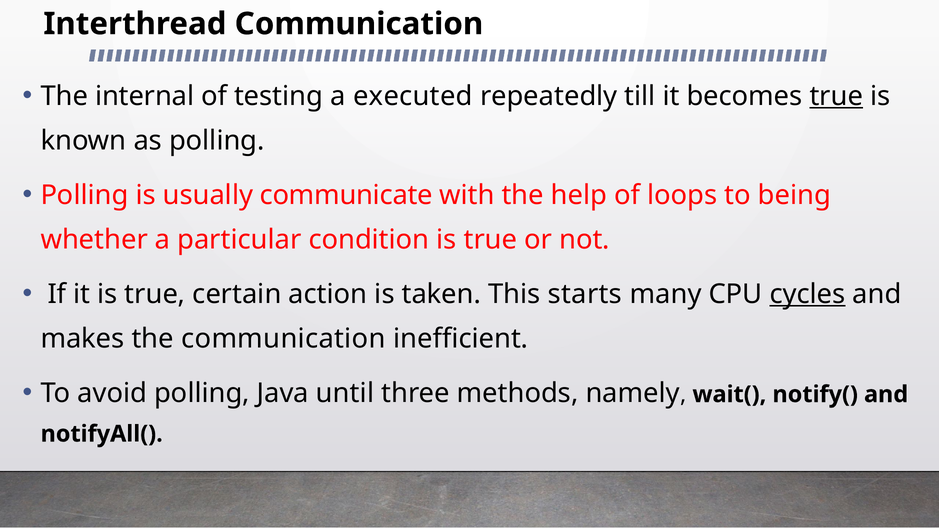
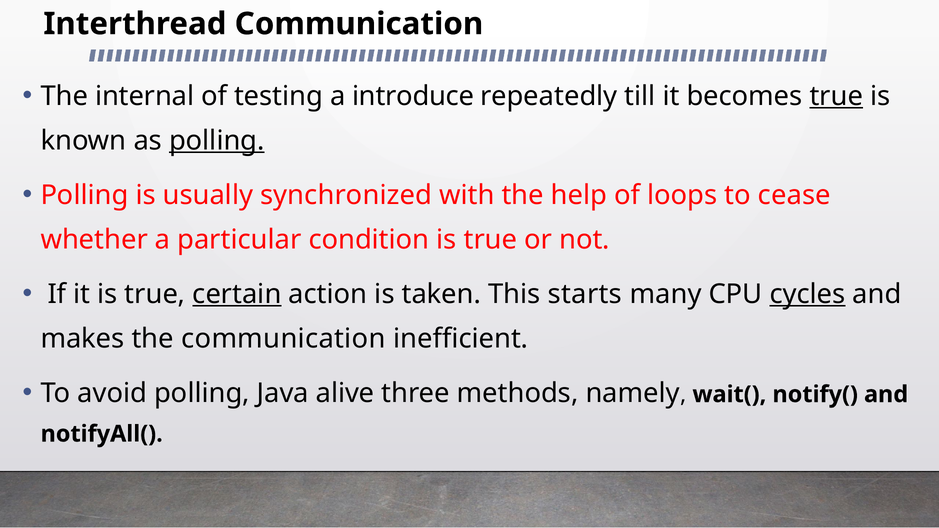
executed: executed -> introduce (413, 96)
polling underline: none -> present (217, 141)
communicate: communicate -> synchronized (346, 195)
being: being -> cease (794, 195)
certain underline: none -> present (237, 294)
until: until -> alive (345, 393)
